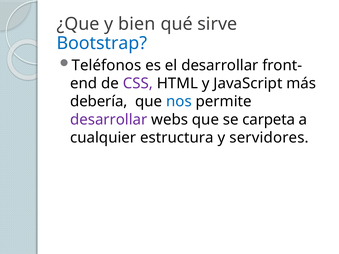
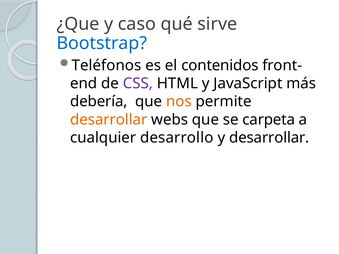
bien: bien -> caso (137, 24)
el desarrollar: desarrollar -> contenidos (220, 65)
nos colour: blue -> orange (179, 102)
desarrollar colour: purple -> orange (109, 120)
estructura: estructura -> desarrollo (177, 138)
y servidores: servidores -> desarrollar (269, 138)
